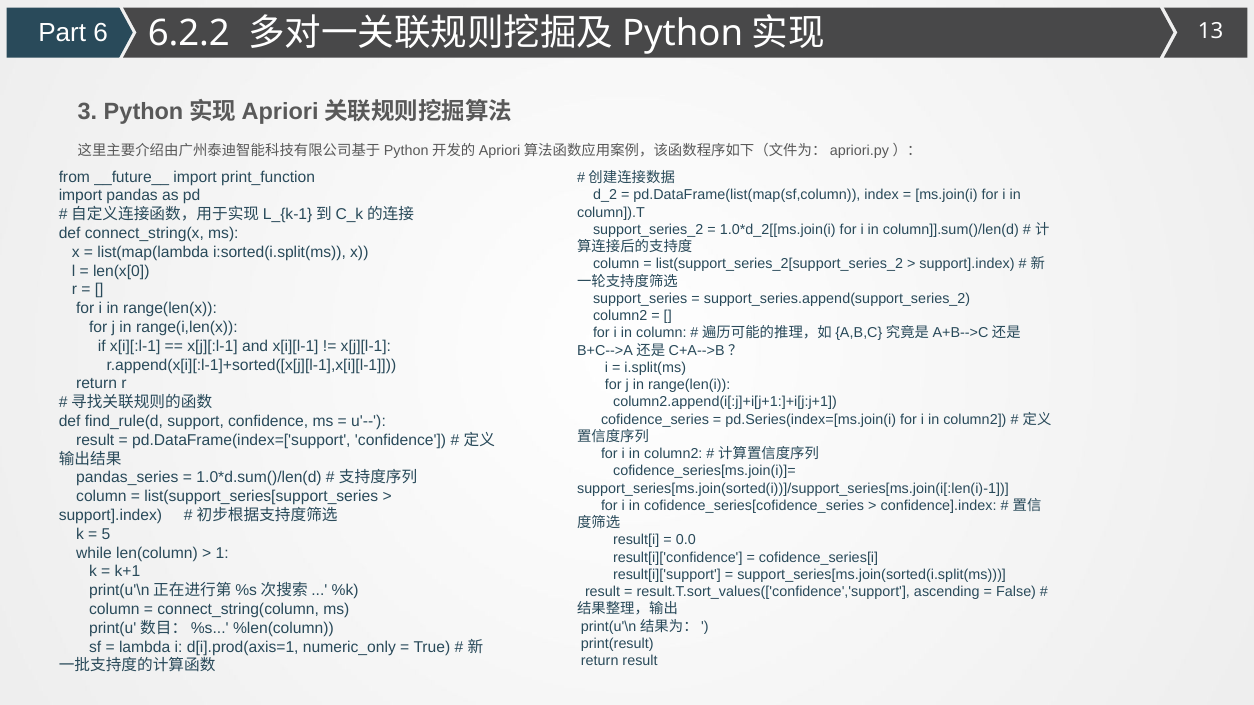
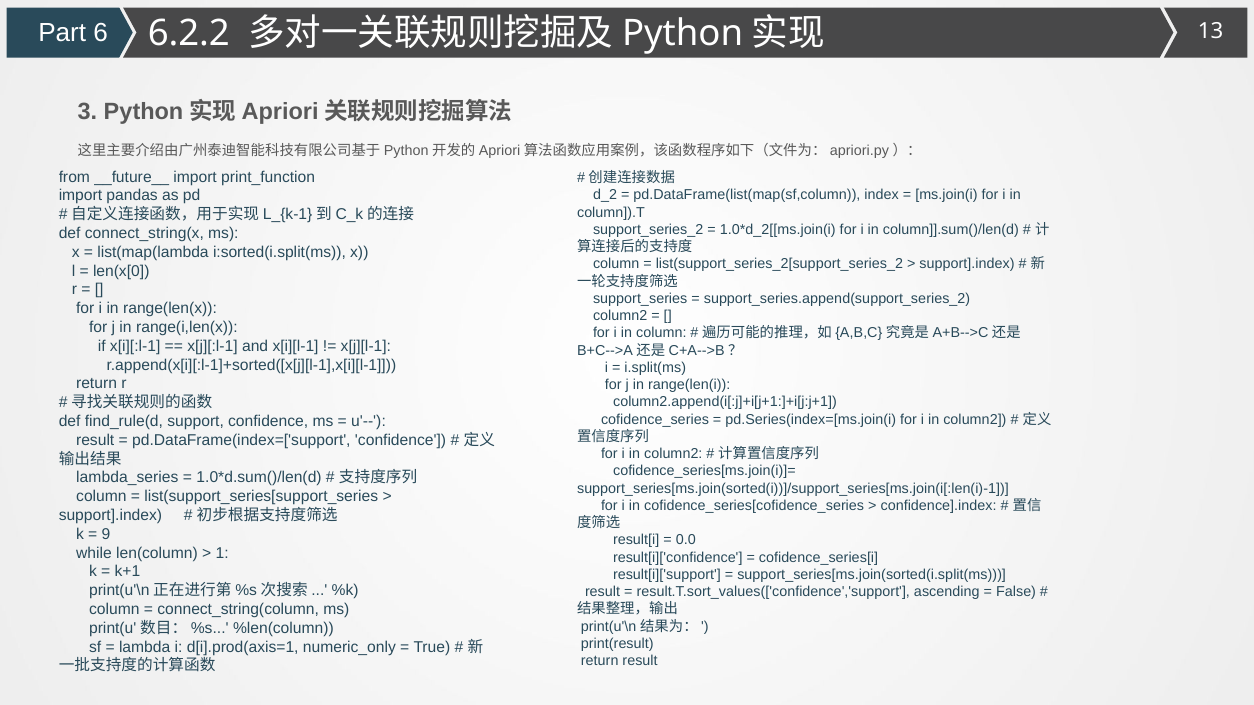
pandas_series: pandas_series -> lambda_series (127, 478)
5: 5 -> 9 (106, 534)
